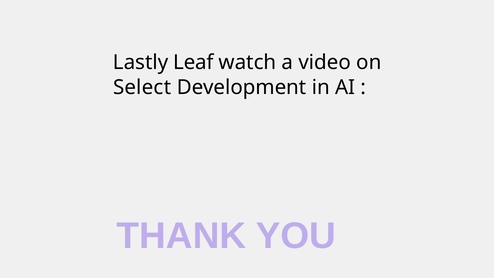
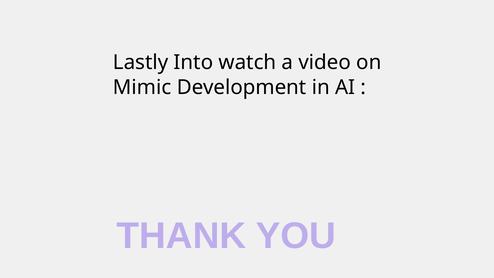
Leaf: Leaf -> Into (193, 63)
Select: Select -> Mimic (142, 87)
